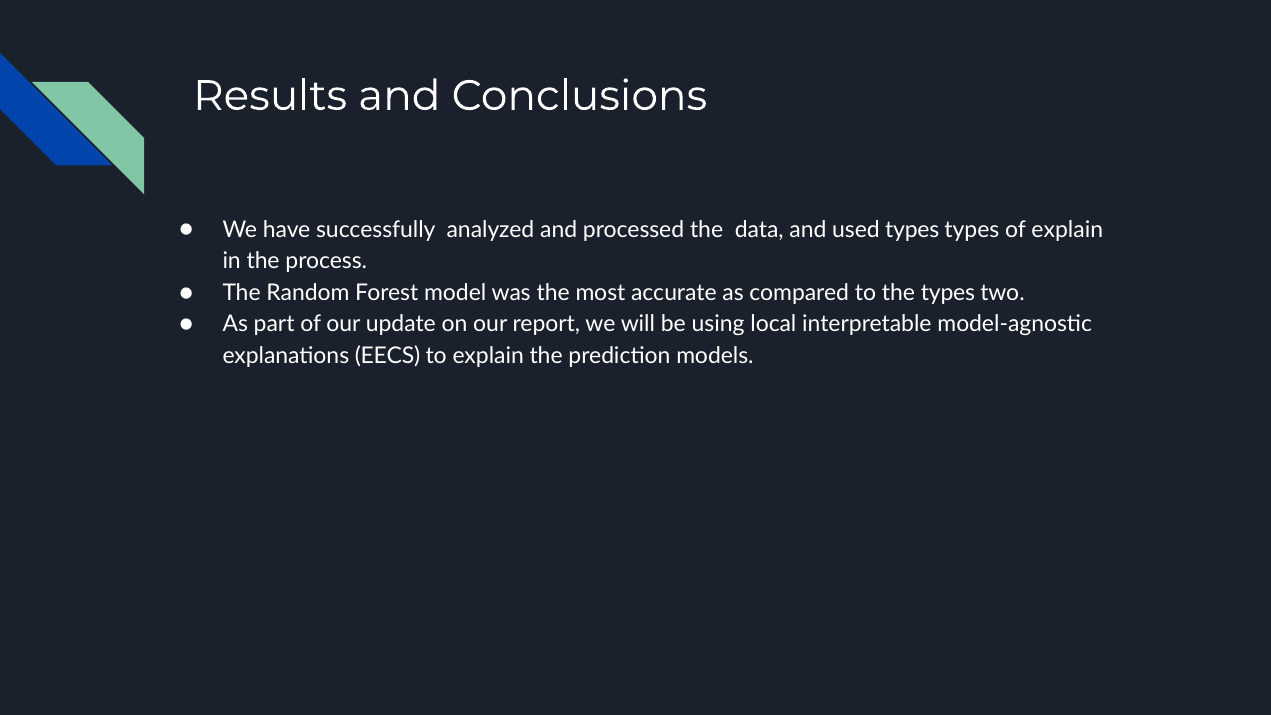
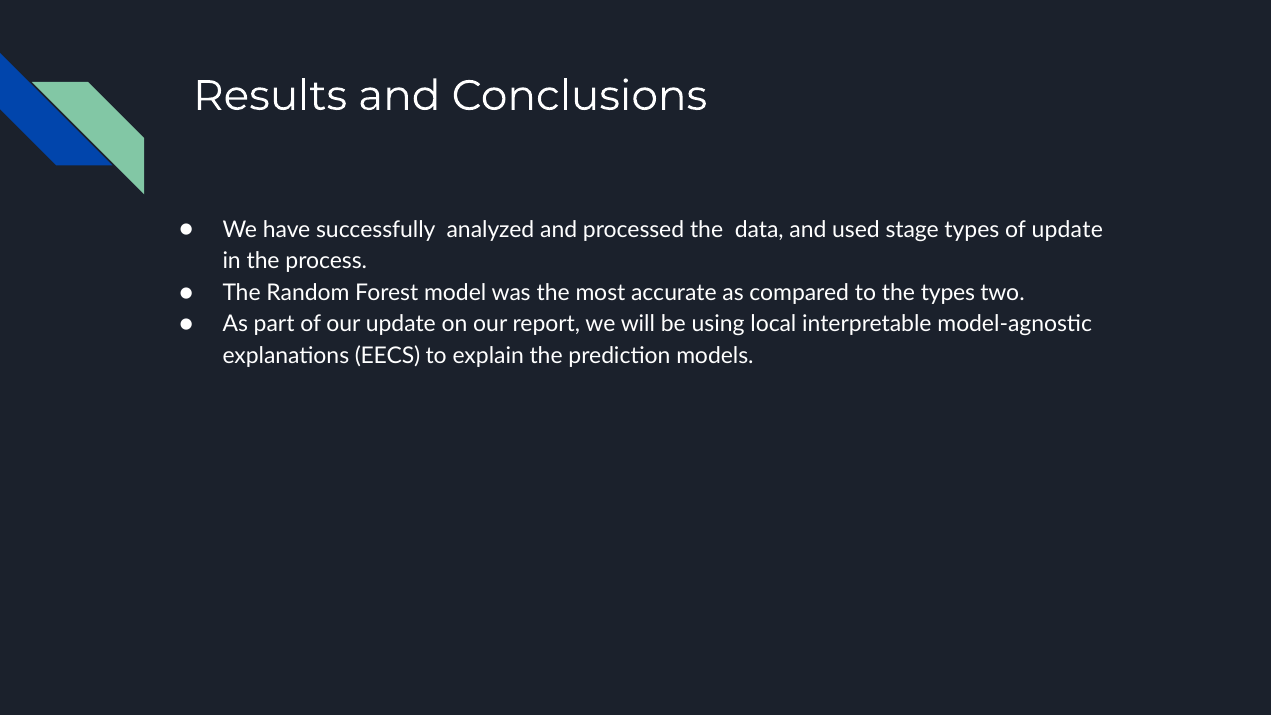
used types: types -> stage (912, 230)
of explain: explain -> update (1067, 230)
